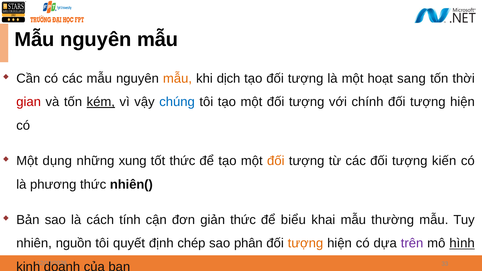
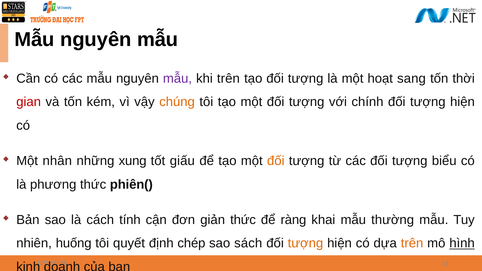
mẫu colour: orange -> purple (177, 78)
khi dịch: dịch -> trên (228, 78)
kém underline: present -> none (101, 102)
chúng colour: blue -> orange (177, 102)
dụng: dụng -> nhân (57, 161)
tốt thức: thức -> giấu (182, 161)
kiến: kiến -> biểu (444, 161)
nhiên(: nhiên( -> phiên( (131, 184)
biểu: biểu -> ràng (293, 220)
nguồn: nguồn -> huống (74, 243)
phân: phân -> sách (248, 243)
trên colour: purple -> orange (412, 243)
